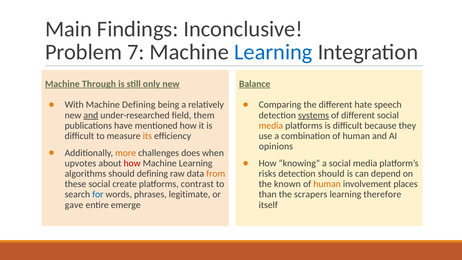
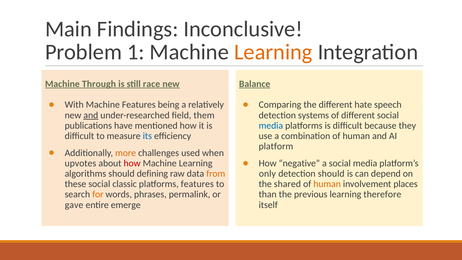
7: 7 -> 1 (136, 52)
Learning colour: blue -> orange (273, 52)
only: only -> race (152, 84)
Machine Defining: Defining -> Features (139, 105)
systems underline: present -> none (314, 115)
media colour: orange -> blue (271, 126)
its colour: orange -> blue (147, 136)
opinions: opinions -> platform (276, 146)
does: does -> used (191, 153)
knowing: knowing -> negative (299, 163)
risks: risks -> only (267, 174)
create: create -> classic (125, 184)
platforms contrast: contrast -> features (197, 184)
known: known -> shared (287, 184)
for colour: blue -> orange (98, 194)
legitimate: legitimate -> permalink (190, 194)
scrapers: scrapers -> previous (311, 194)
